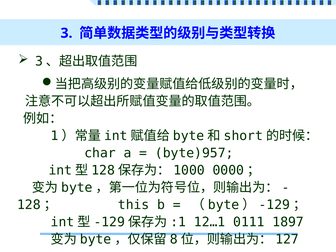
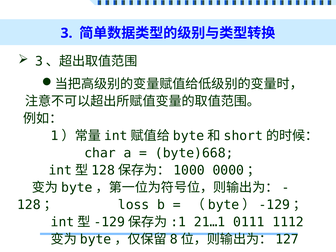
byte)957: byte)957 -> byte)668 (194, 153)
this: this -> loss (134, 205)
12…1: 12…1 -> 21…1 (210, 222)
1897: 1897 -> 1112 (288, 222)
